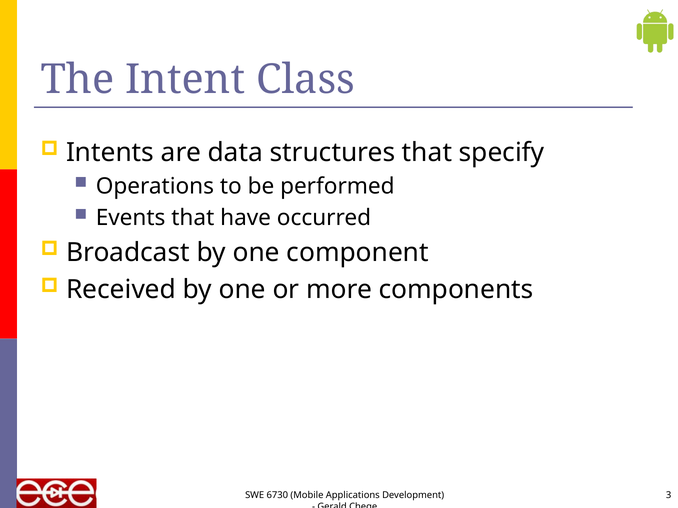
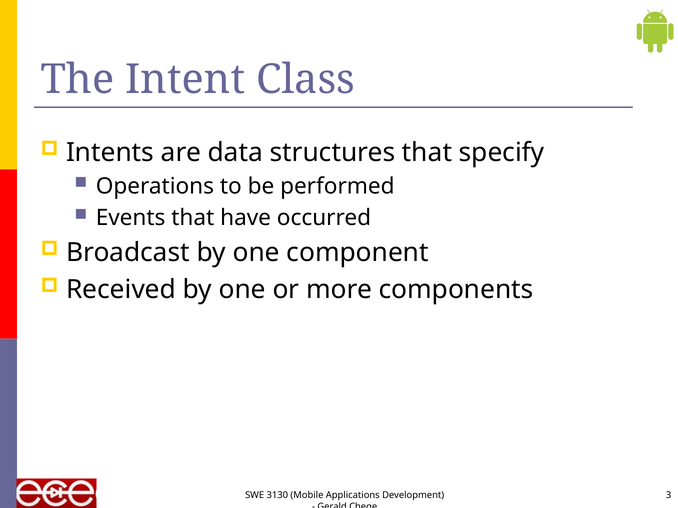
6730: 6730 -> 3130 (277, 496)
